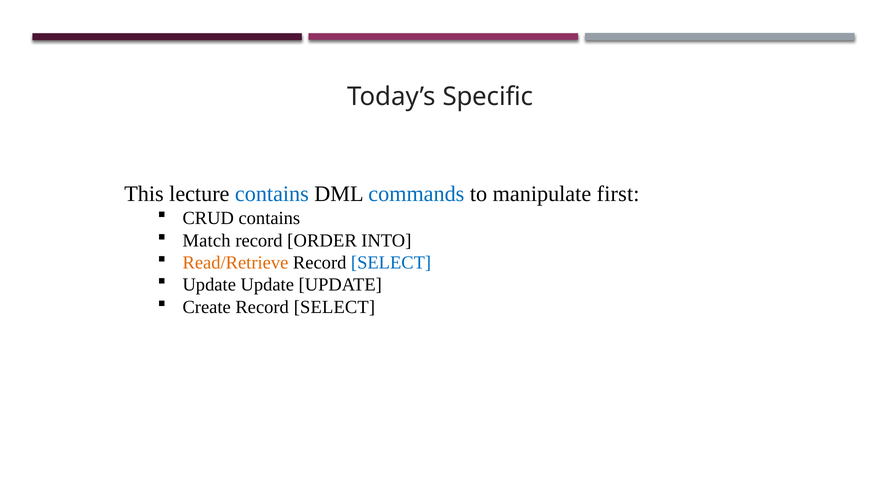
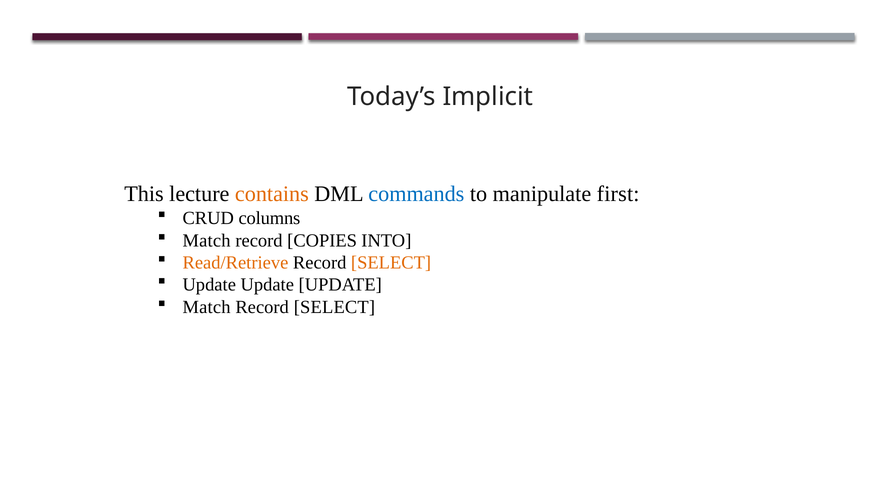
Specific: Specific -> Implicit (488, 97)
contains colour: blue -> orange (272, 194)
CRUD contains: contains -> columns (269, 218)
ORDER: ORDER -> COPIES (322, 240)
SELECT colour: blue -> orange (391, 263)
Create: Create -> Match (207, 307)
